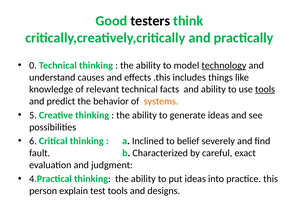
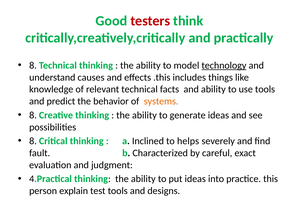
testers colour: black -> red (150, 21)
0: 0 -> 8 (33, 65)
tools underline: present -> none (265, 89)
5: 5 -> 8 (33, 115)
6: 6 -> 8 (33, 141)
belief: belief -> helps (188, 141)
